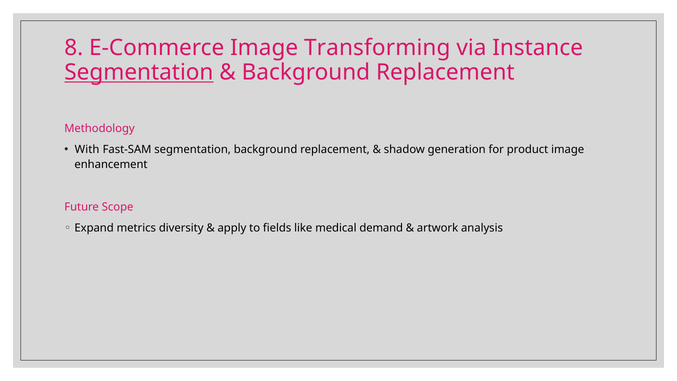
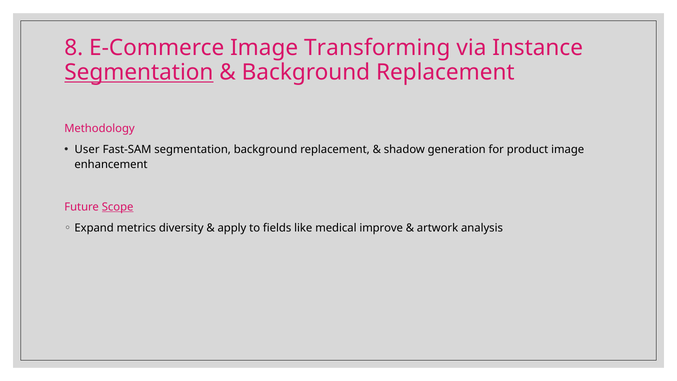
With: With -> User (87, 149)
Scope underline: none -> present (118, 207)
demand: demand -> improve (381, 228)
